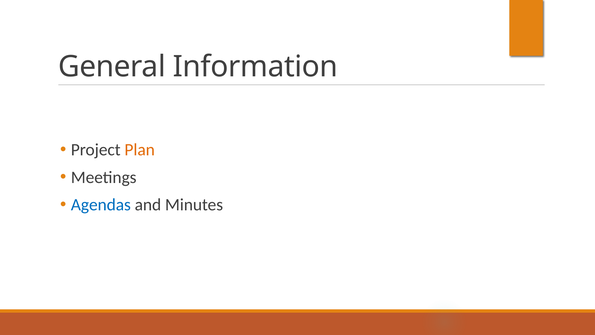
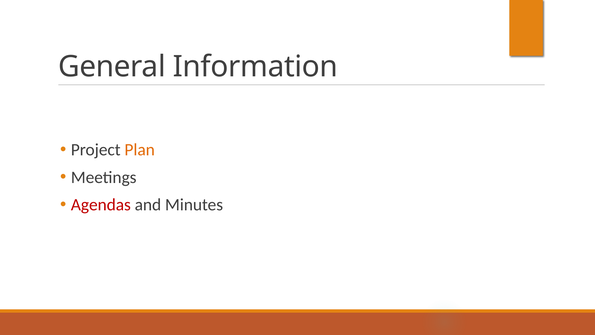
Agendas colour: blue -> red (101, 205)
